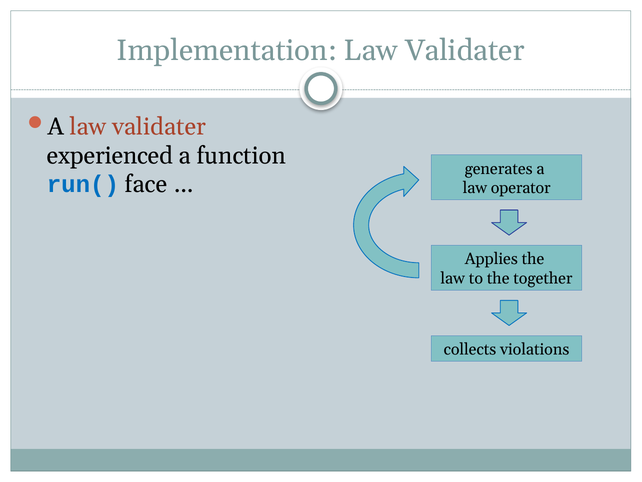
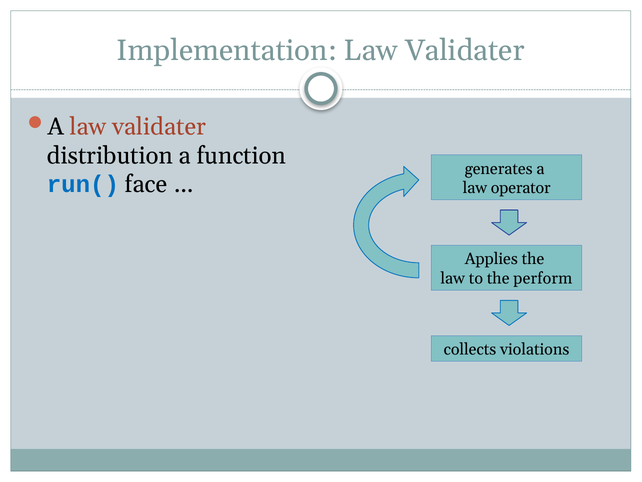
experienced: experienced -> distribution (110, 155)
together: together -> perform (543, 278)
